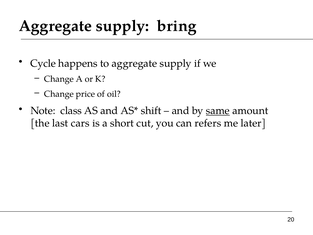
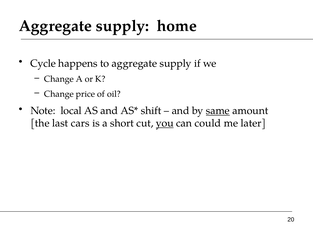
bring: bring -> home (177, 26)
class: class -> local (71, 111)
you underline: none -> present (165, 123)
refers: refers -> could (208, 123)
